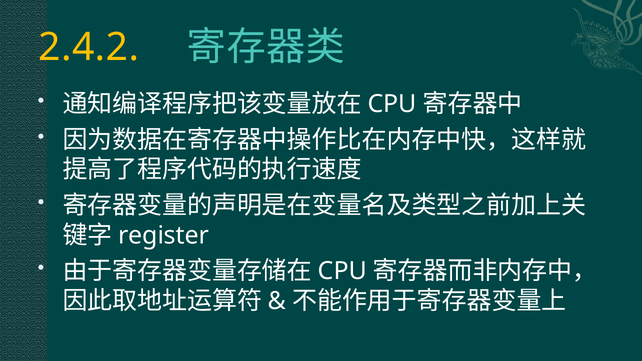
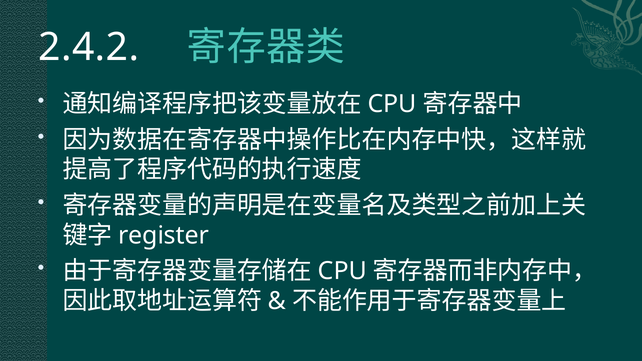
2.4.2 colour: yellow -> white (89, 47)
